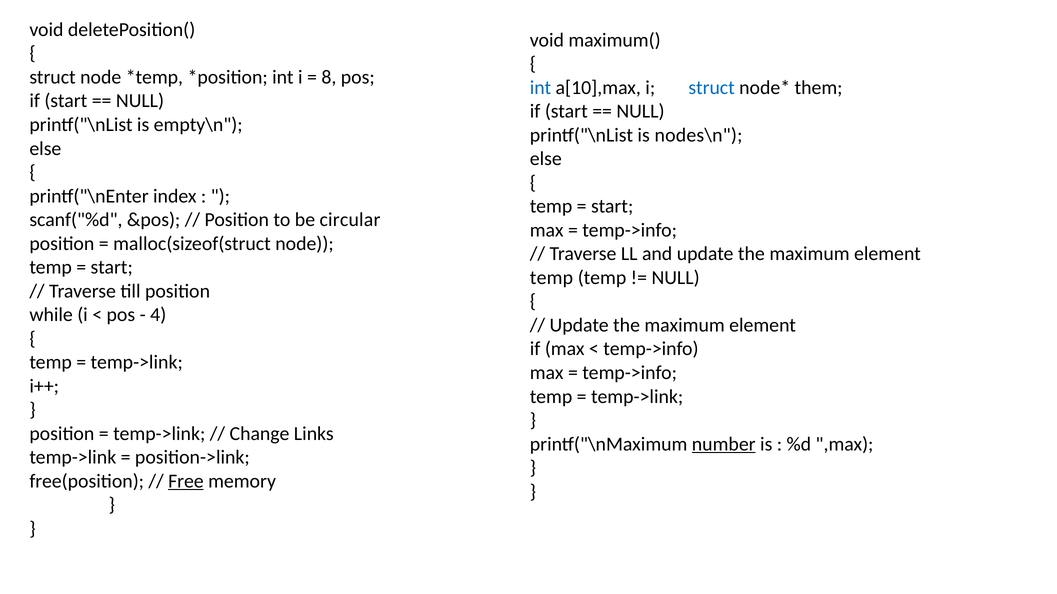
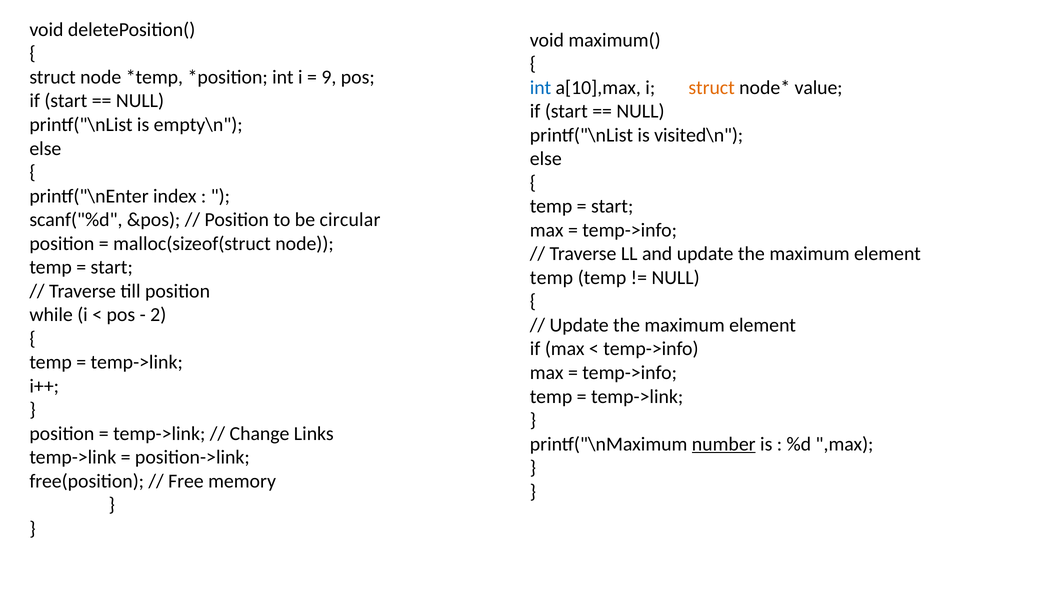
8: 8 -> 9 (329, 77)
struct colour: blue -> orange (712, 88)
them: them -> value (819, 88)
nodes\n: nodes\n -> visited\n (699, 135)
4: 4 -> 2 (158, 315)
Free underline: present -> none (186, 482)
